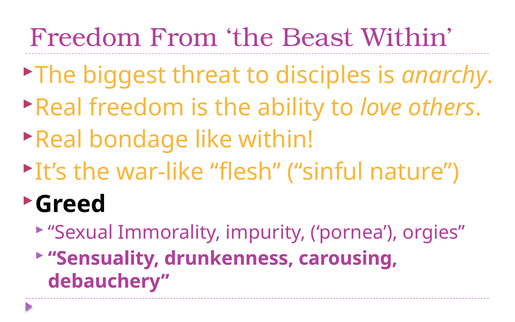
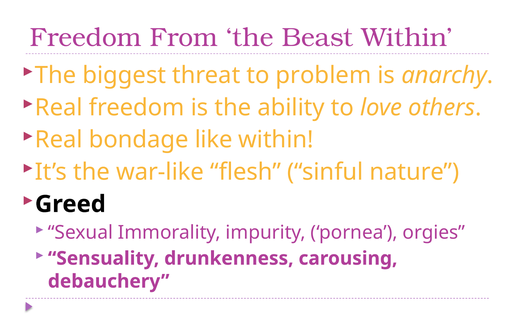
disciples: disciples -> problem (323, 75)
